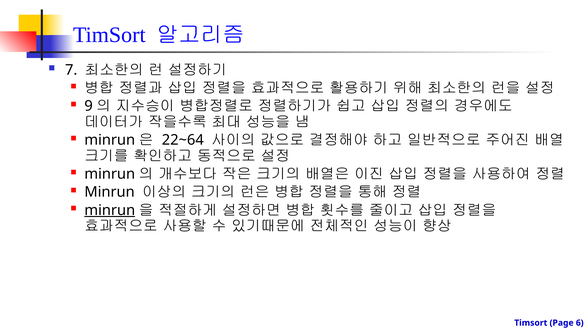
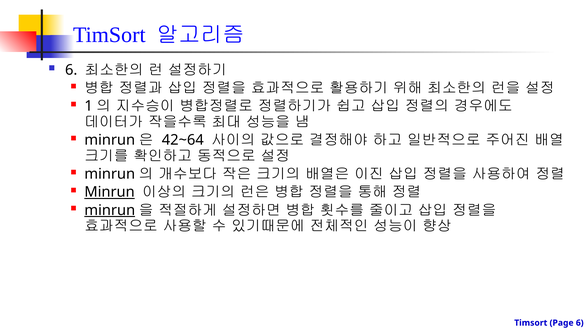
7: 7 -> 6 (71, 70)
9: 9 -> 1 (89, 106)
22~64: 22~64 -> 42~64 (183, 140)
Minrun underline: none -> present (110, 192)
